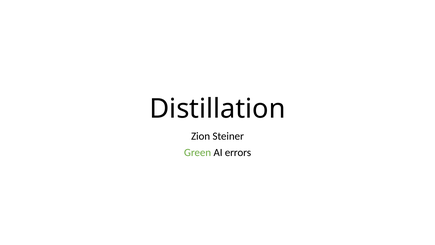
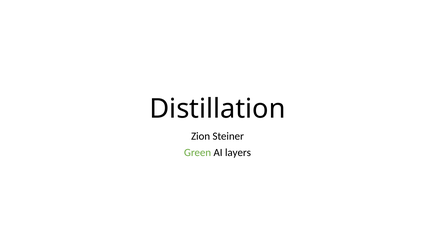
errors: errors -> layers (238, 152)
